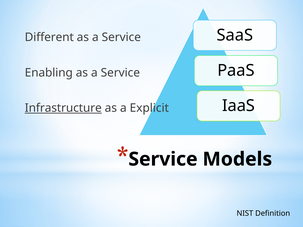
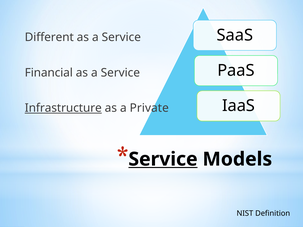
Enabling: Enabling -> Financial (49, 73)
Explicit: Explicit -> Private (149, 108)
Service underline: none -> present (163, 159)
